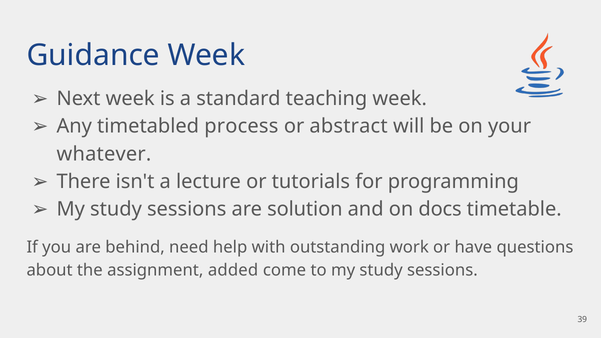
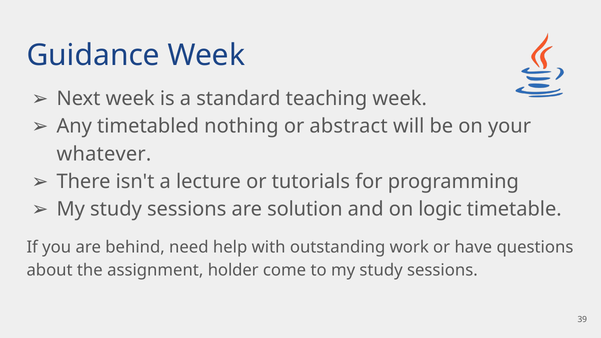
process: process -> nothing (241, 126)
docs: docs -> logic (440, 209)
added: added -> holder (233, 271)
